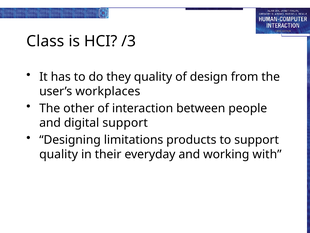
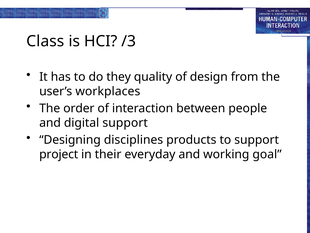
other: other -> order (79, 108)
limitations: limitations -> disciplines (134, 140)
quality: quality -> project (59, 154)
with: with -> goal (267, 154)
